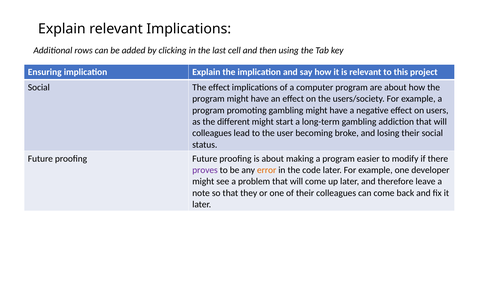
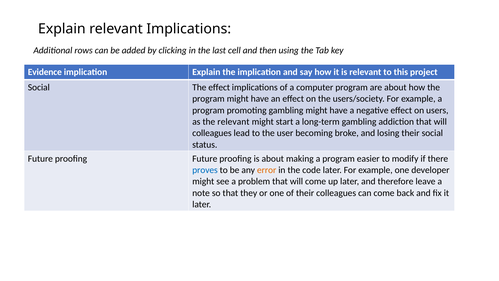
Ensuring: Ensuring -> Evidence (45, 72)
the different: different -> relevant (233, 122)
proves colour: purple -> blue (205, 170)
